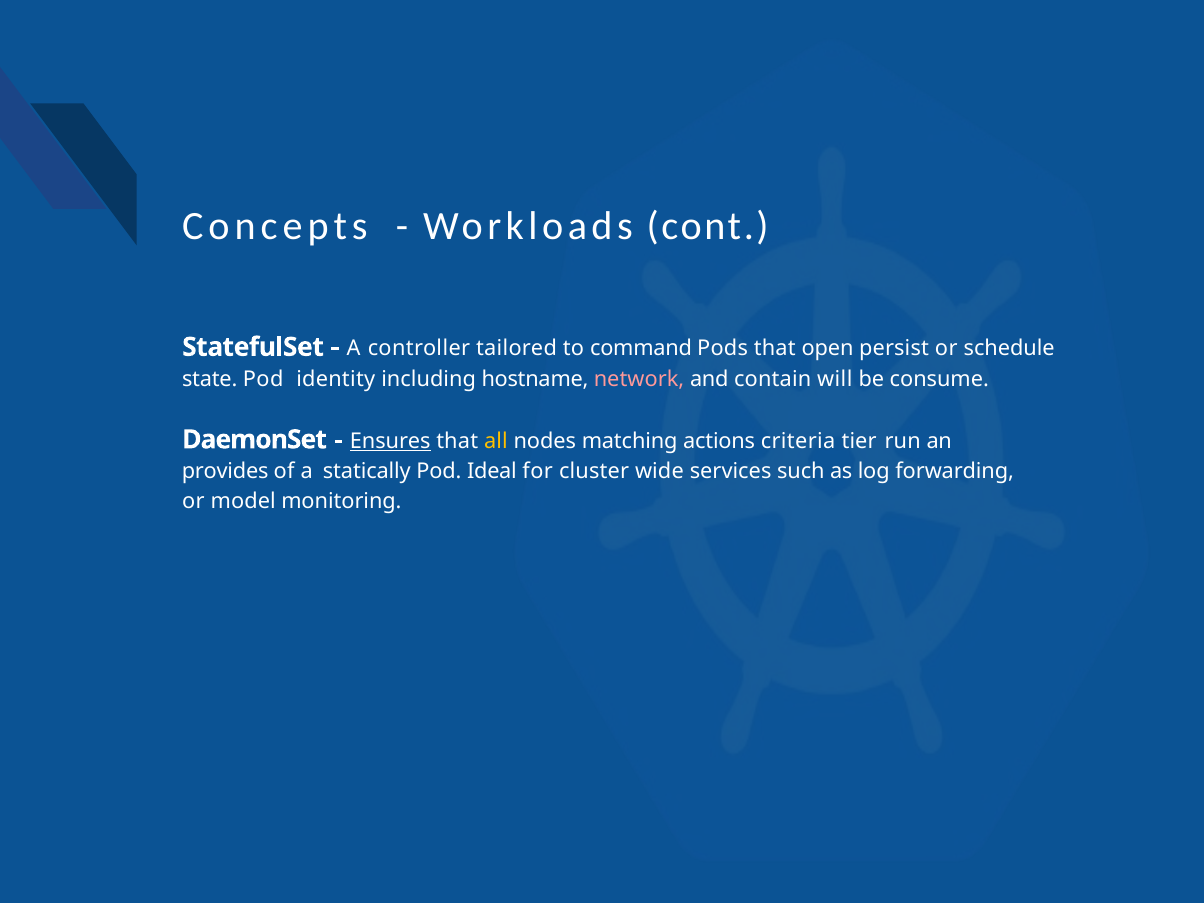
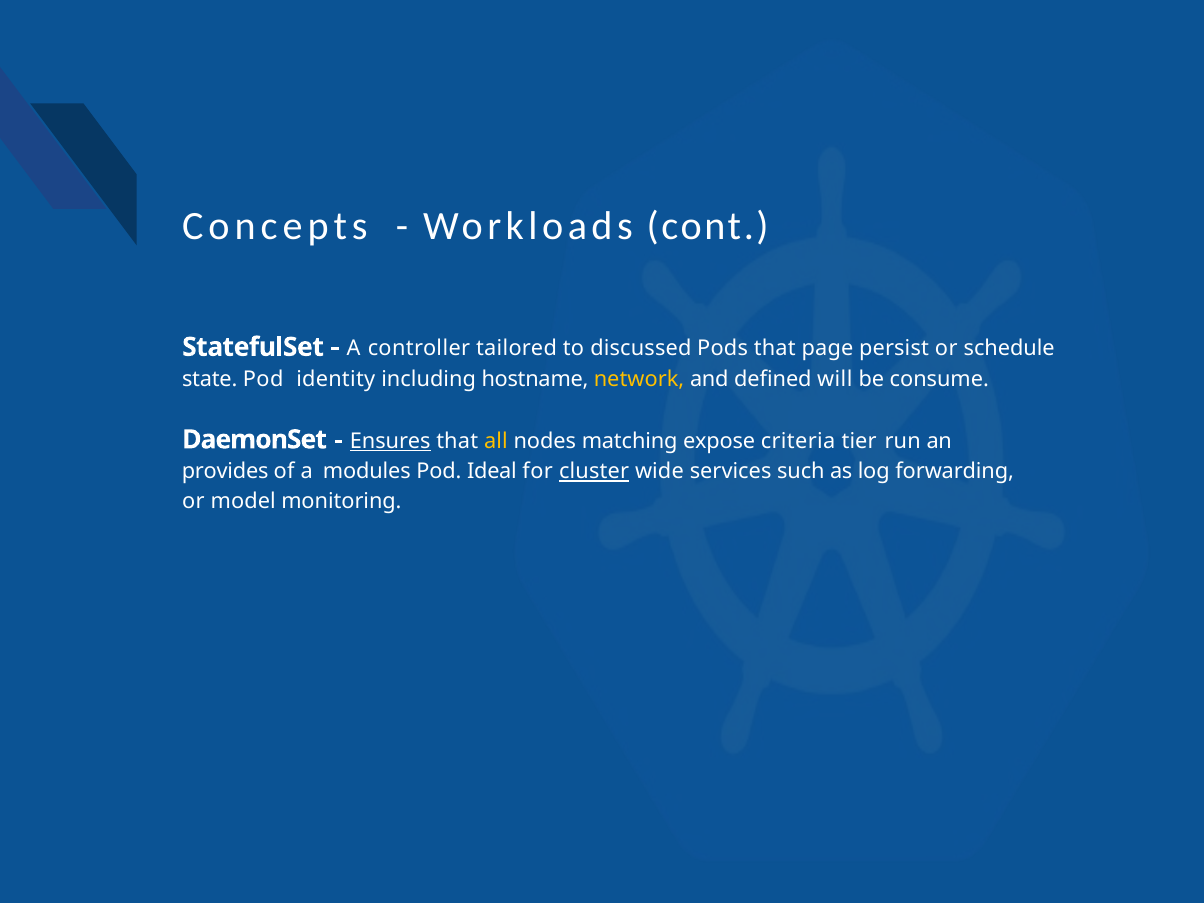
command: command -> discussed (641, 349)
open: open -> page (827, 349)
network colour: pink -> yellow (639, 379)
contain: contain -> defined (773, 379)
actions: actions -> expose (719, 441)
statically: statically -> modules (367, 472)
cluster underline: none -> present (594, 472)
